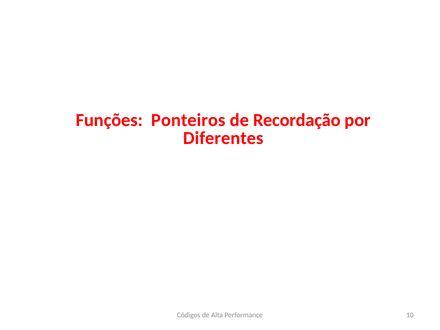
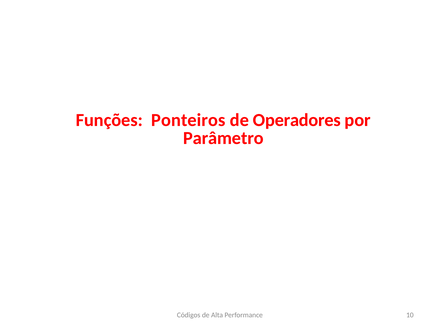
Recordação: Recordação -> Operadores (297, 120)
Diferentes: Diferentes -> Parâmetro (223, 138)
